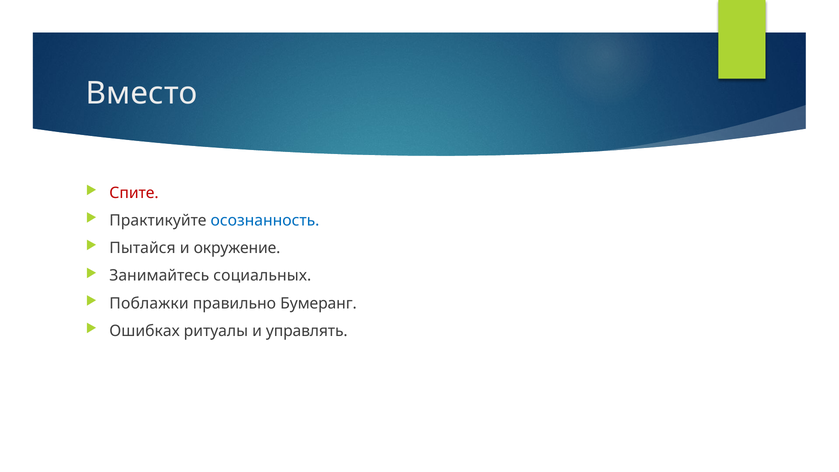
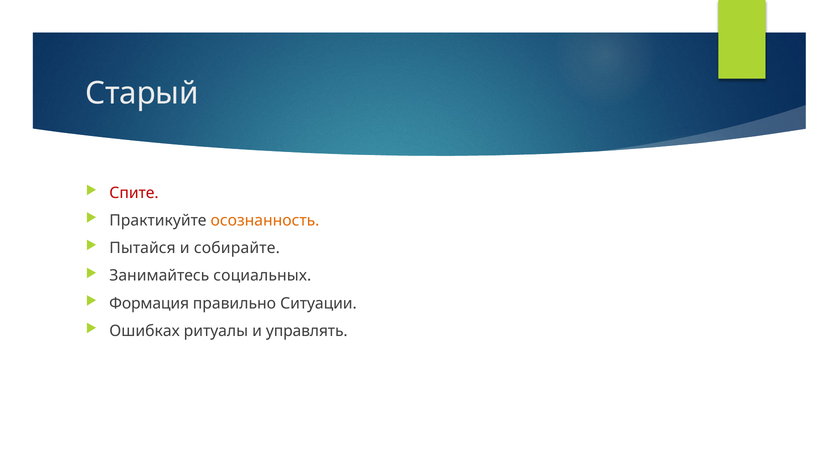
Вместо: Вместо -> Старый (142, 94)
осознанность colour: blue -> orange (265, 220)
окружение: окружение -> собирайте (237, 248)
Поблажки: Поблажки -> Формация (149, 303)
Бумеранг: Бумеранг -> Ситуации (318, 303)
